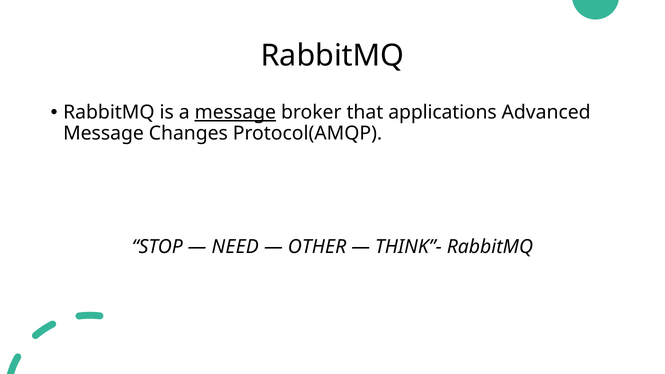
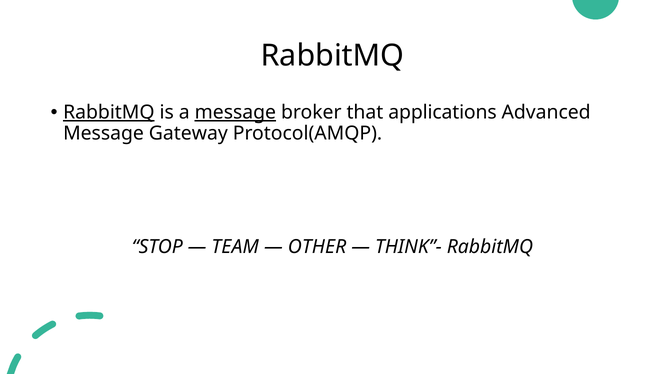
RabbitMQ underline: none -> present (109, 112)
Changes: Changes -> Gateway (188, 133)
NEED: NEED -> TEAM (235, 247)
